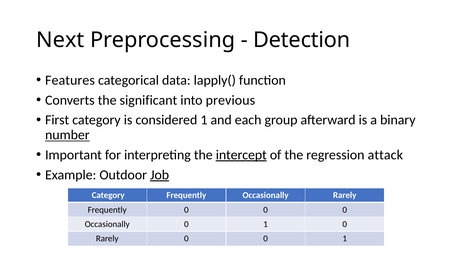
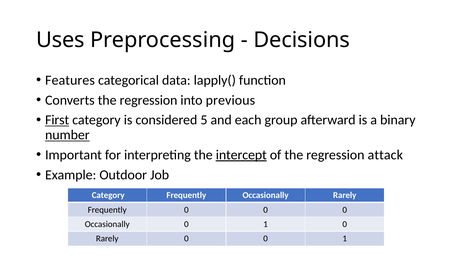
Next: Next -> Uses (60, 40)
Detection: Detection -> Decisions (302, 40)
Converts the significant: significant -> regression (149, 100)
First underline: none -> present (57, 120)
considered 1: 1 -> 5 (204, 120)
Job underline: present -> none (160, 175)
